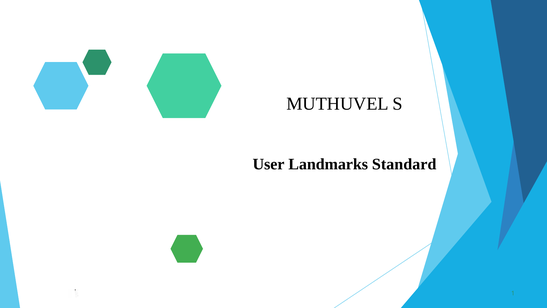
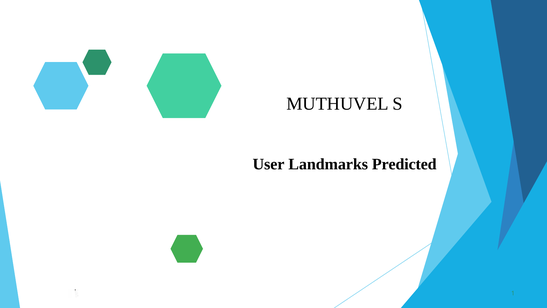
Standard: Standard -> Predicted (404, 164)
